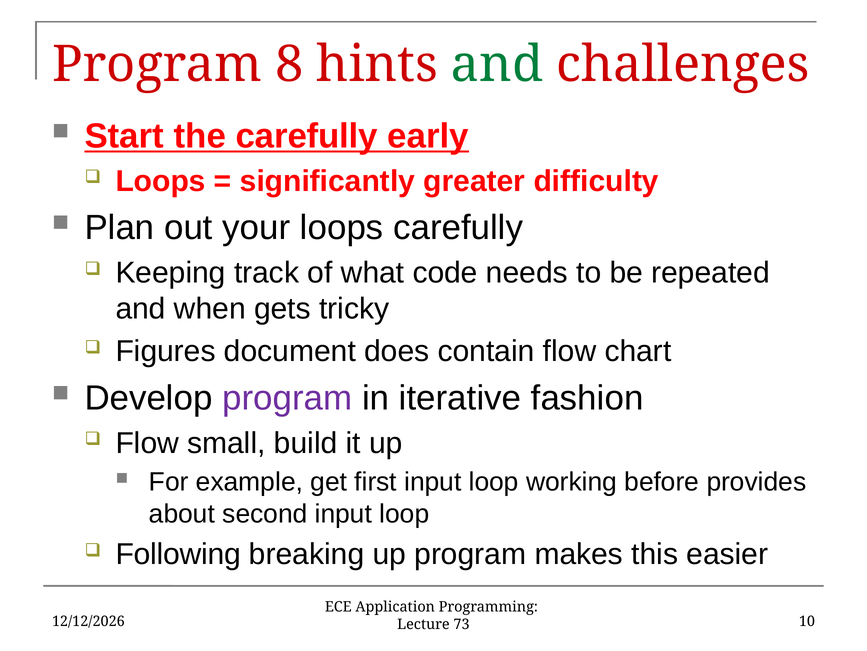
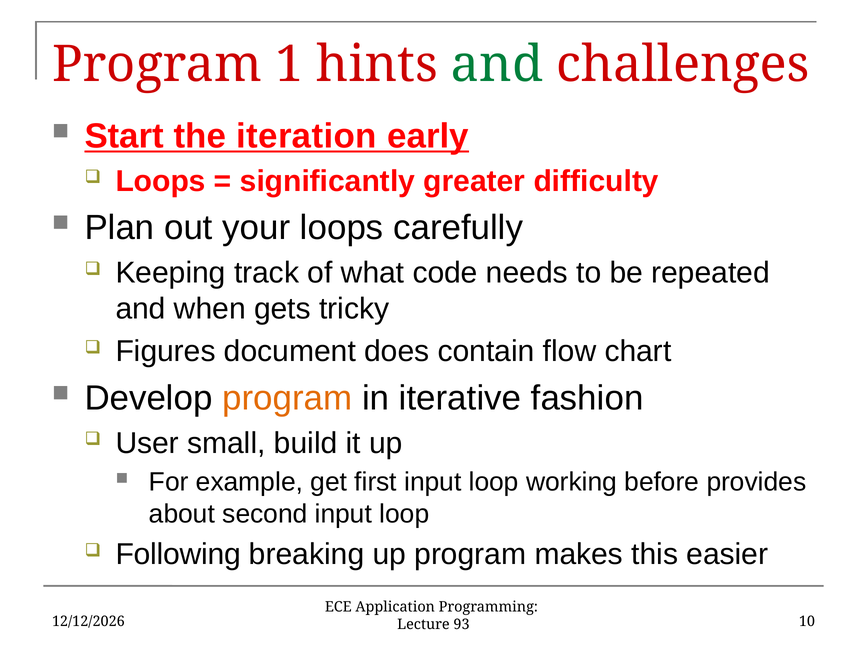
8: 8 -> 1 (289, 65)
the carefully: carefully -> iteration (306, 136)
program colour: purple -> orange (287, 398)
Flow: Flow -> User (147, 443)
73: 73 -> 93 (462, 624)
